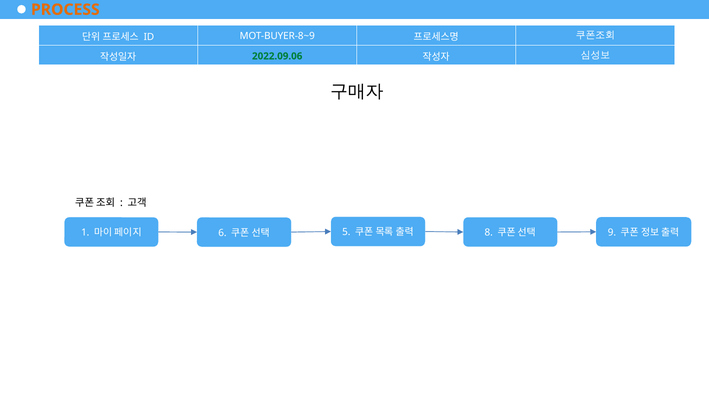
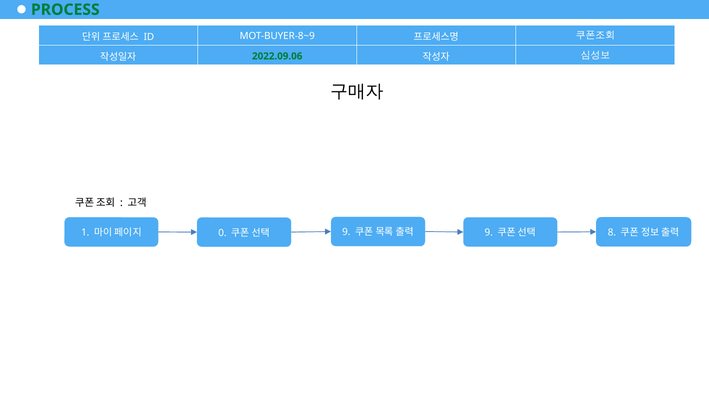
PROCESS colour: orange -> green (65, 10)
6: 6 -> 0 (222, 233)
5: 5 -> 9 (346, 232)
8: 8 -> 9 (489, 233)
9: 9 -> 8 (612, 232)
